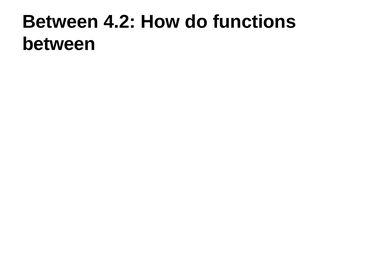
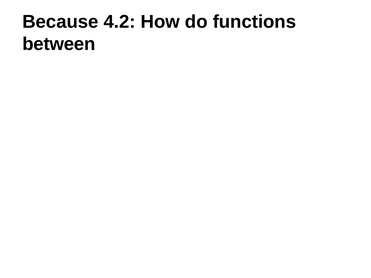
Between: Between -> Because (60, 22)
